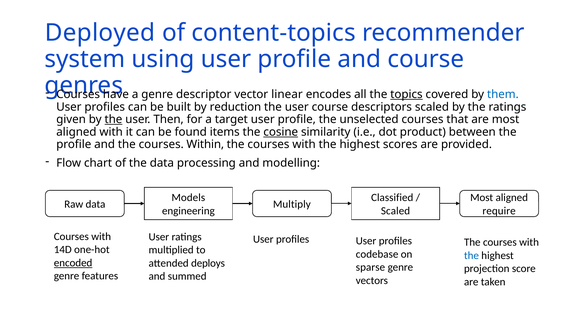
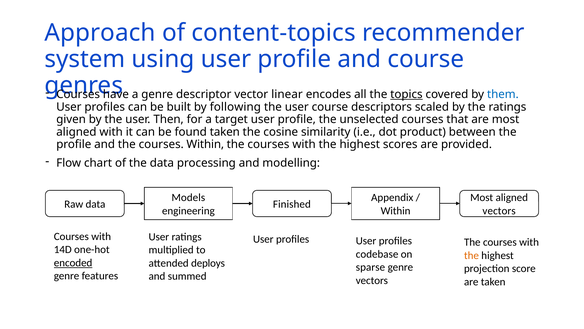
Deployed: Deployed -> Approach (100, 33)
reduction: reduction -> following (235, 107)
the underline: present -> none (113, 119)
found items: items -> taken (225, 132)
cosine underline: present -> none (281, 132)
Classified: Classified -> Appendix (392, 197)
Multiply: Multiply -> Finished (292, 204)
require: require -> vectors (499, 211)
Scaled: Scaled -> Within (396, 211)
the colour: blue -> orange (471, 255)
